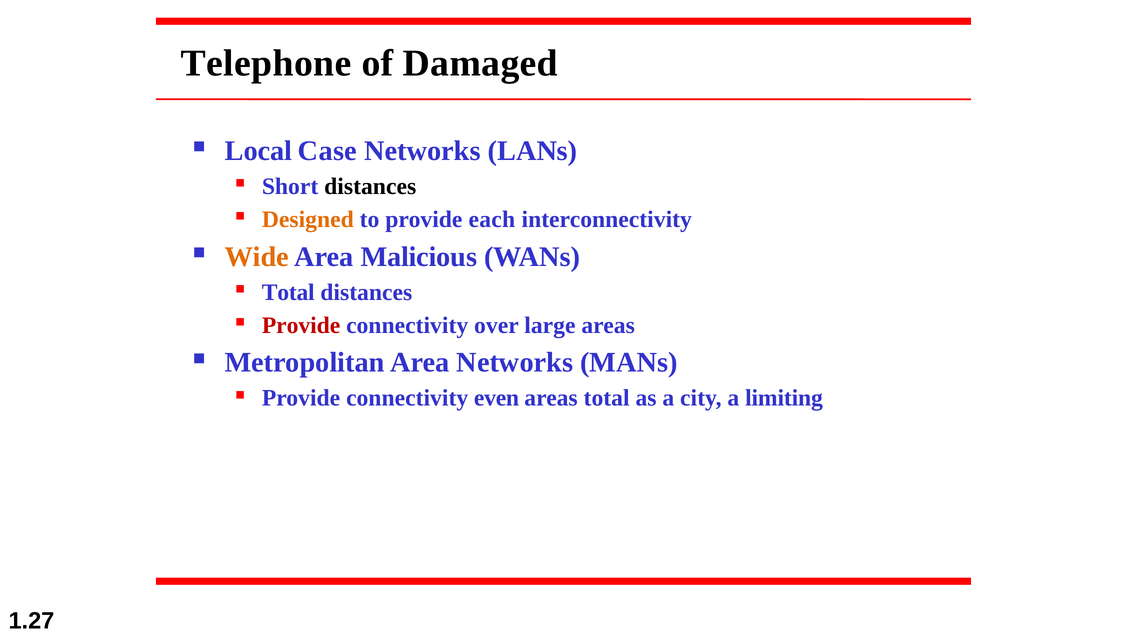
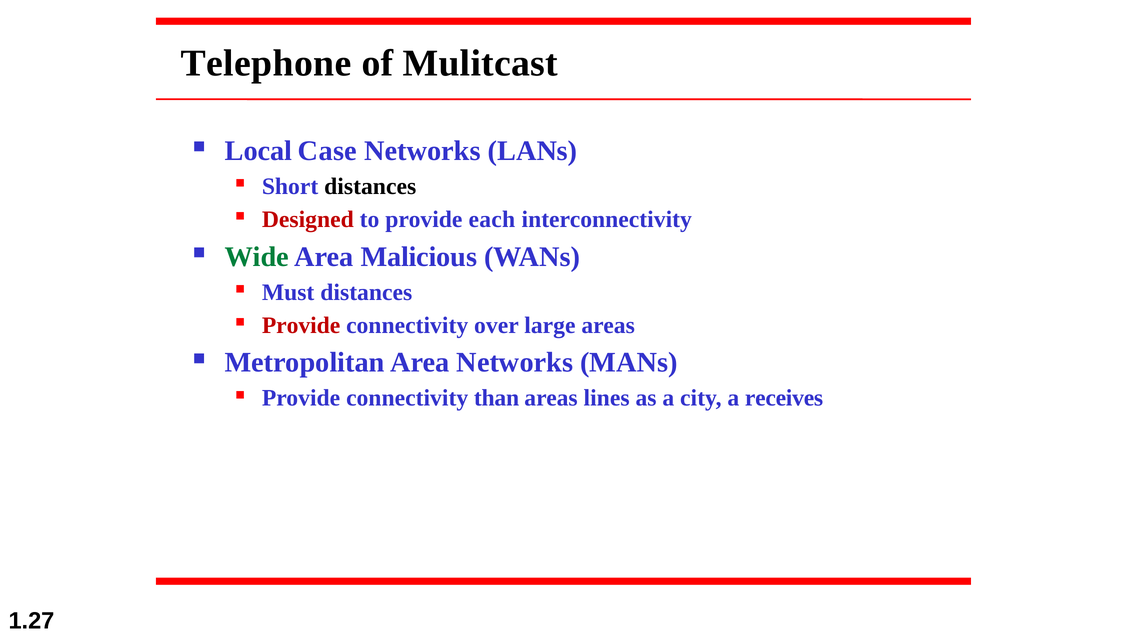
Damaged: Damaged -> Mulitcast (480, 63)
Designed colour: orange -> red (308, 219)
Wide colour: orange -> green (257, 257)
Total: Total -> Must (288, 292)
even: even -> than (497, 398)
areas total: total -> lines (607, 398)
limiting: limiting -> receives (784, 398)
